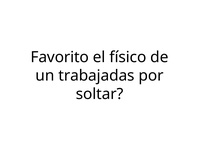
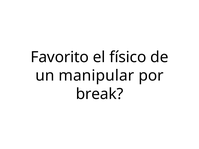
trabajadas: trabajadas -> manipular (96, 76)
soltar: soltar -> break (100, 94)
